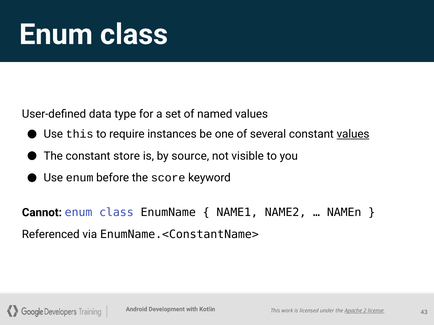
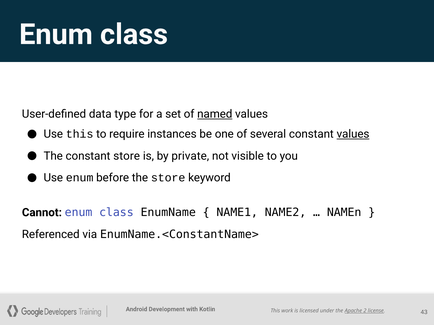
named underline: none -> present (215, 114)
source: source -> private (190, 156)
the score: score -> store (168, 178)
